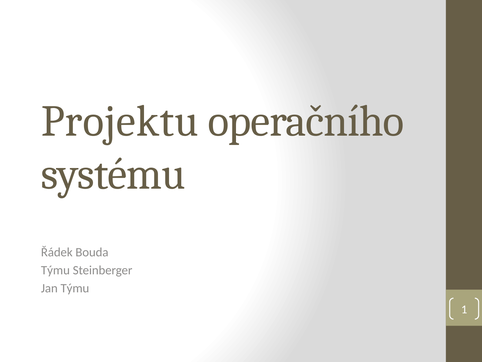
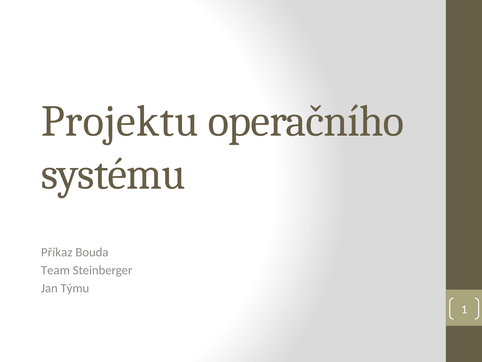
Řádek: Řádek -> Příkaz (57, 252)
Týmu: Týmu -> Team (55, 270)
